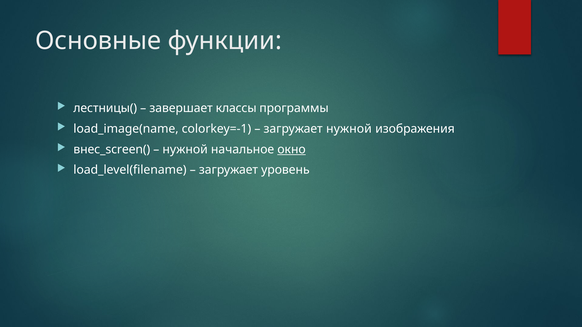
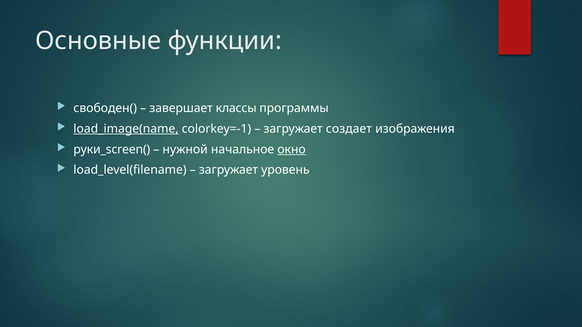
лестницы(: лестницы( -> свободен( (105, 108)
load_image(name underline: none -> present (126, 129)
загружает нужной: нужной -> создает (349, 129)
внес_screen(: внес_screen( -> руки_screen( (112, 150)
